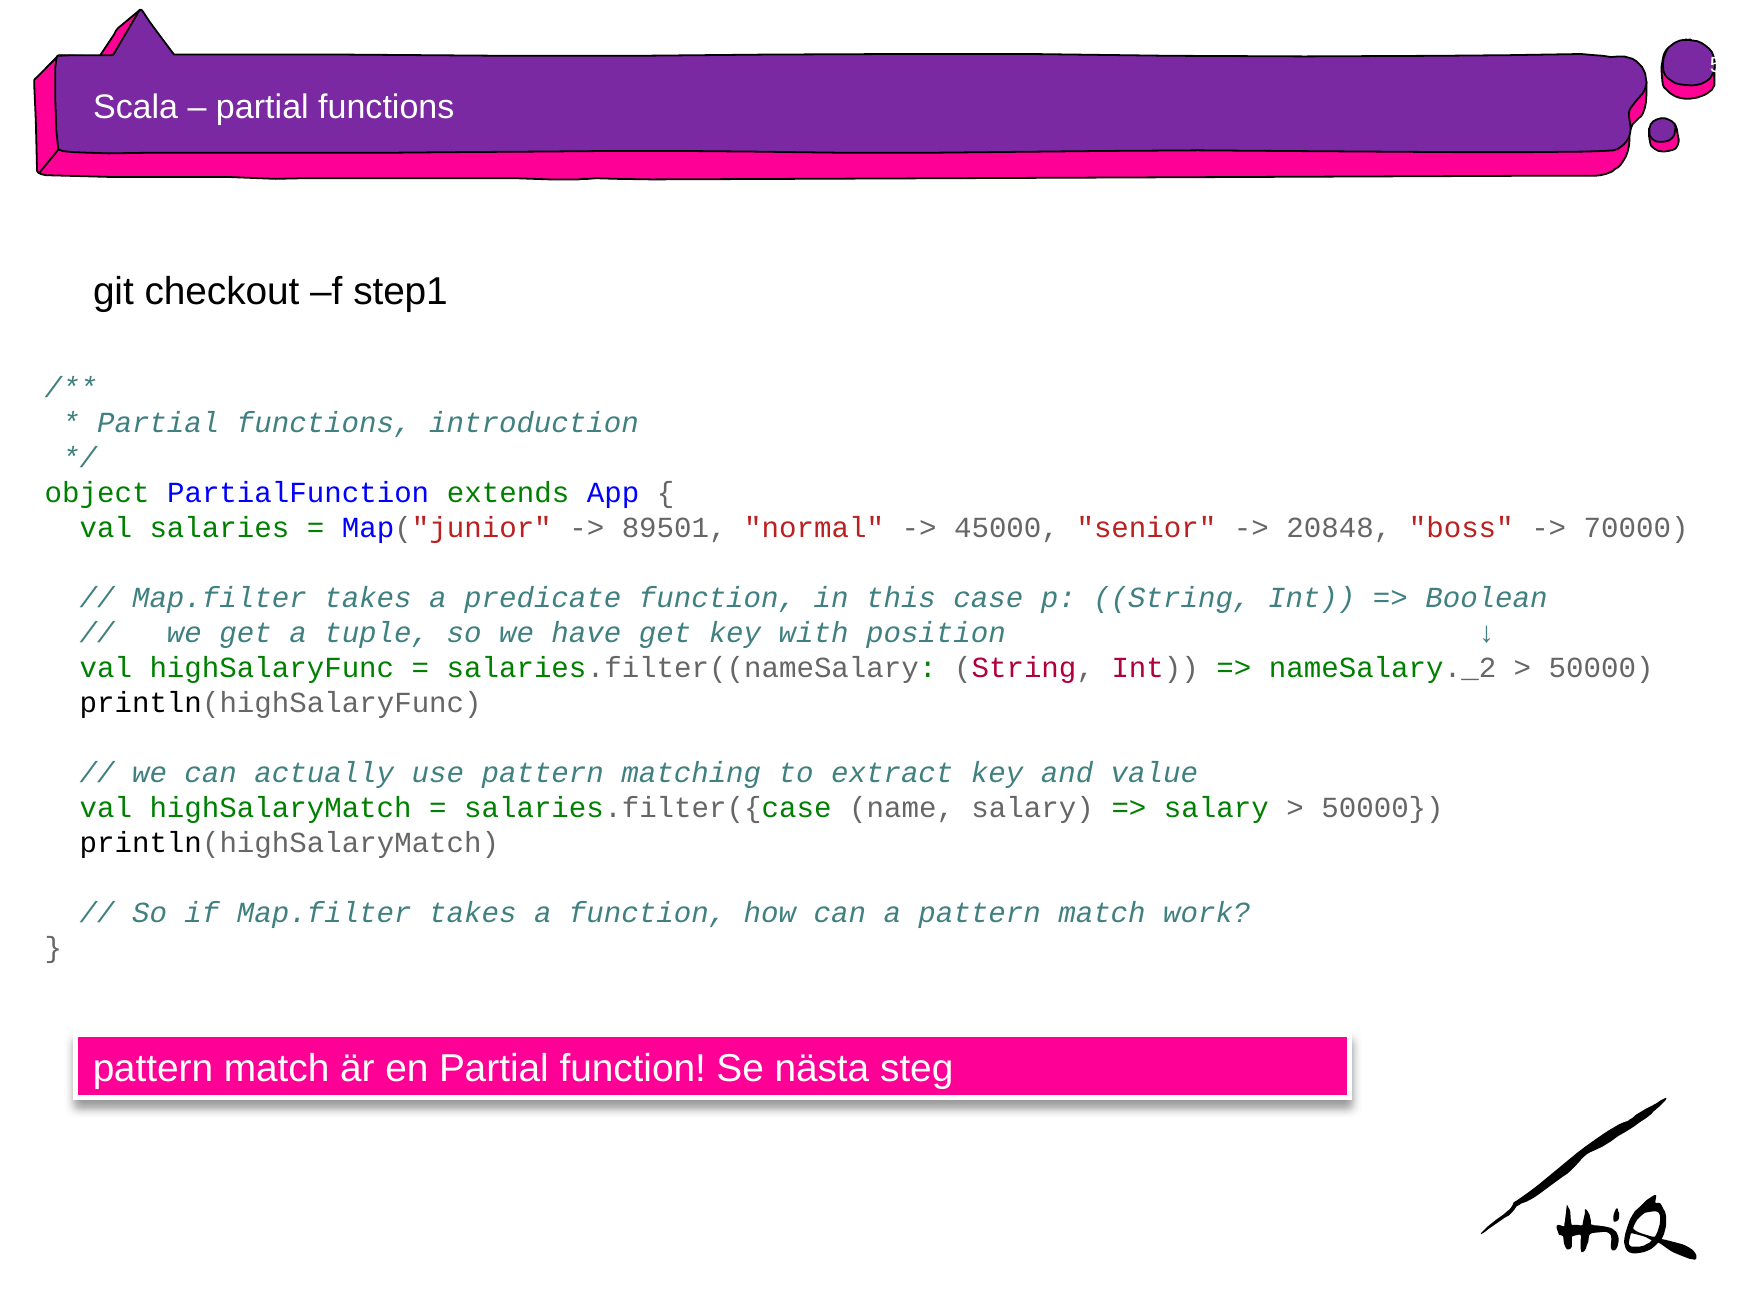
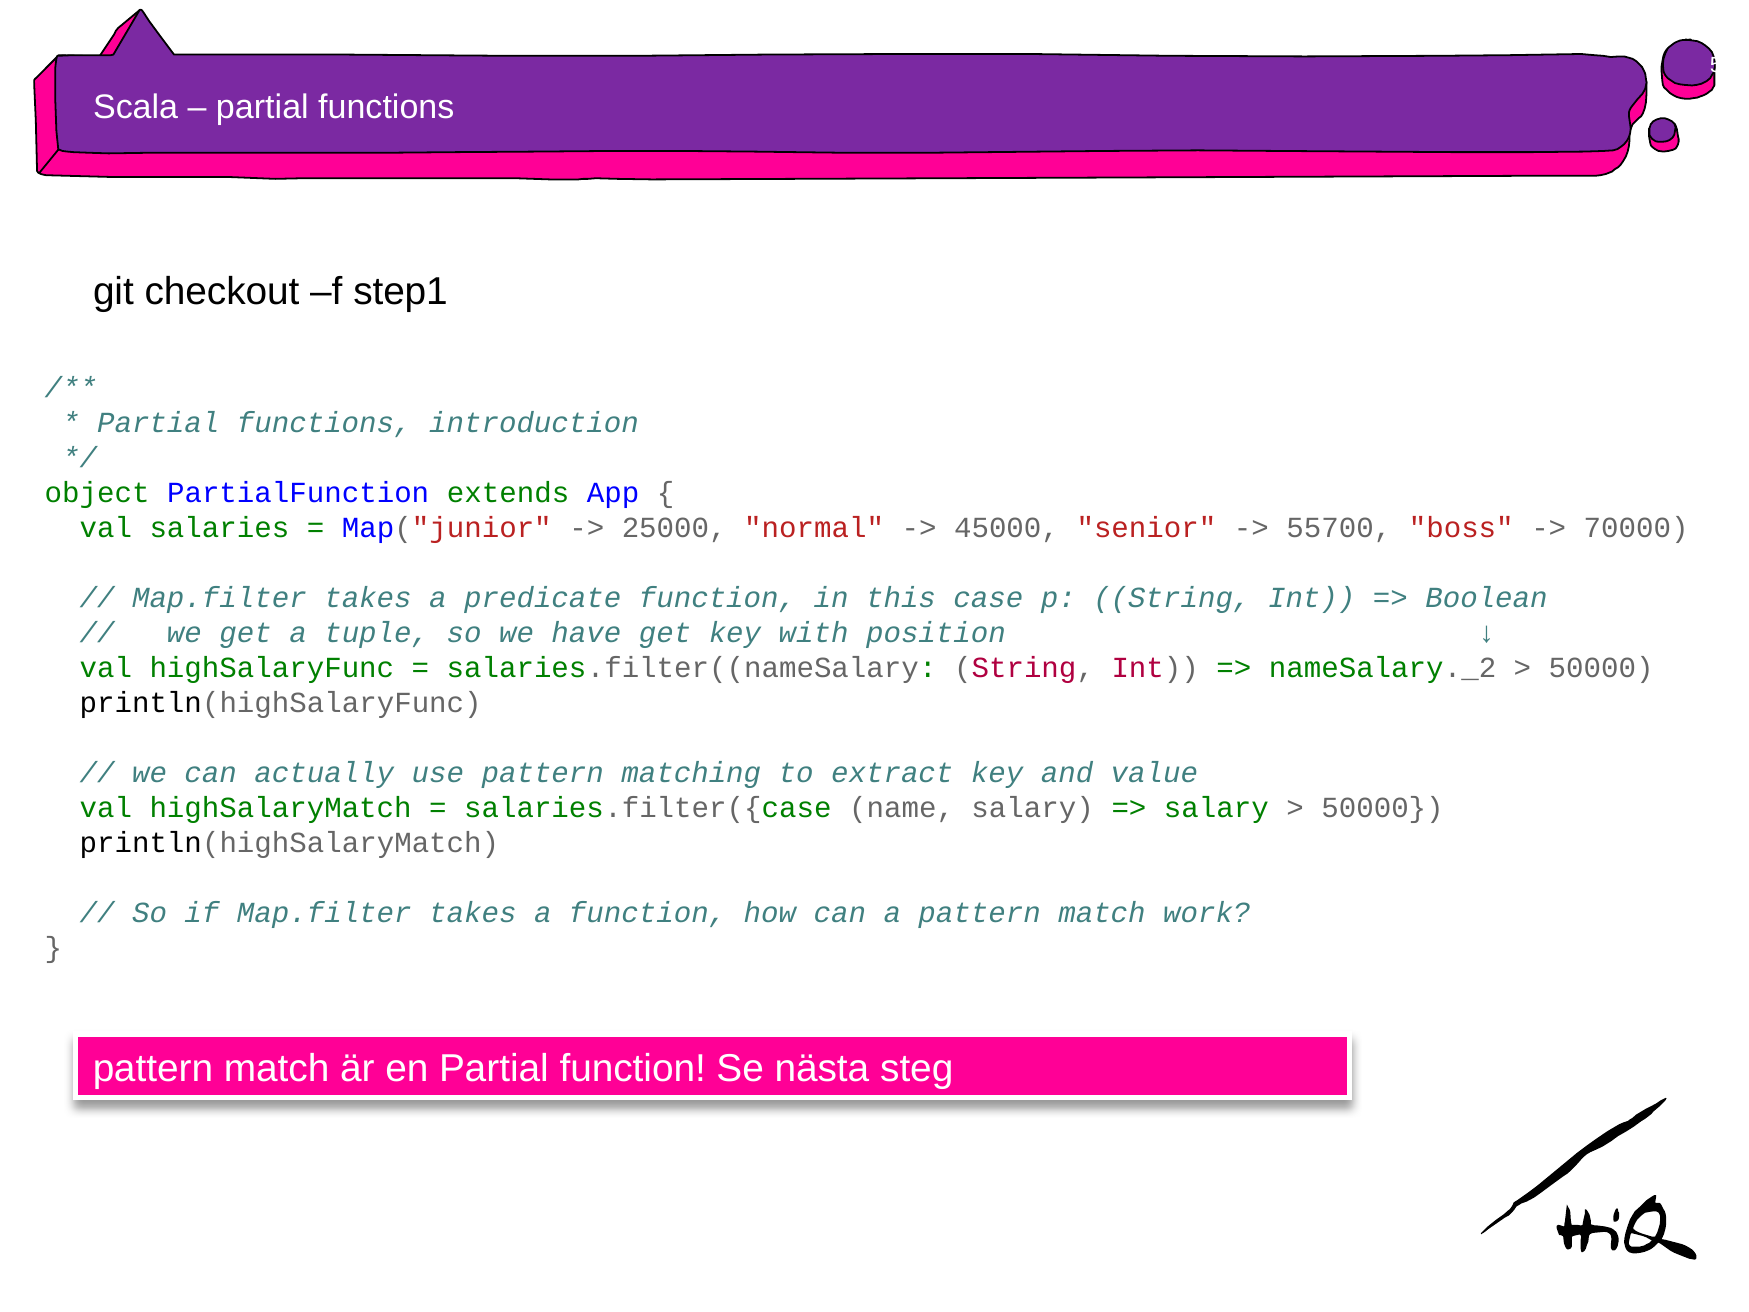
89501: 89501 -> 25000 (674, 528)
20848: 20848 -> 55700 (1339, 528)
